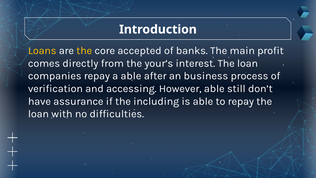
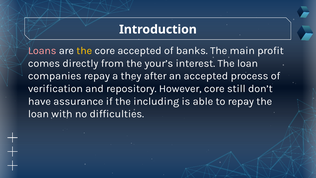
Loans colour: yellow -> pink (42, 51)
a able: able -> they (131, 76)
an business: business -> accepted (206, 76)
accessing: accessing -> repository (131, 89)
However able: able -> core (214, 89)
